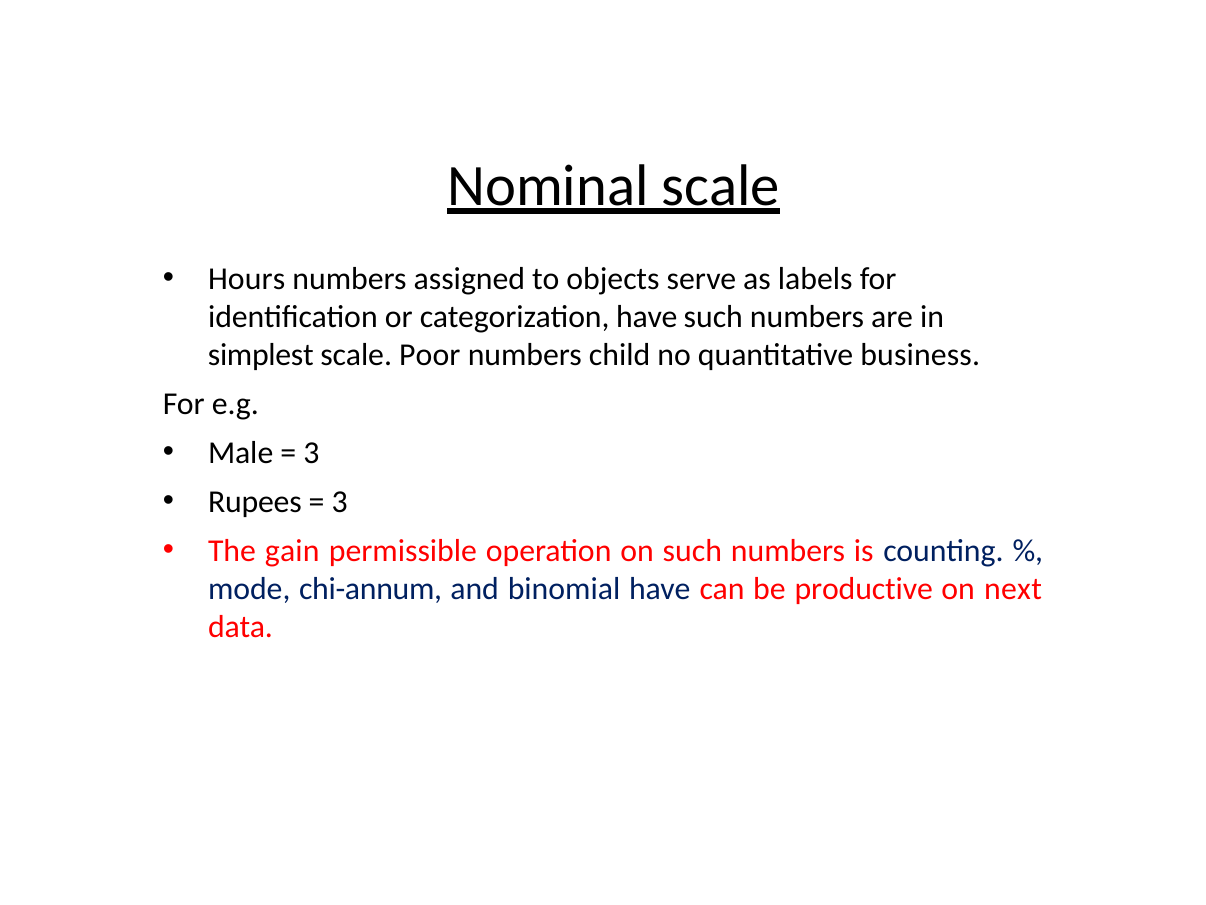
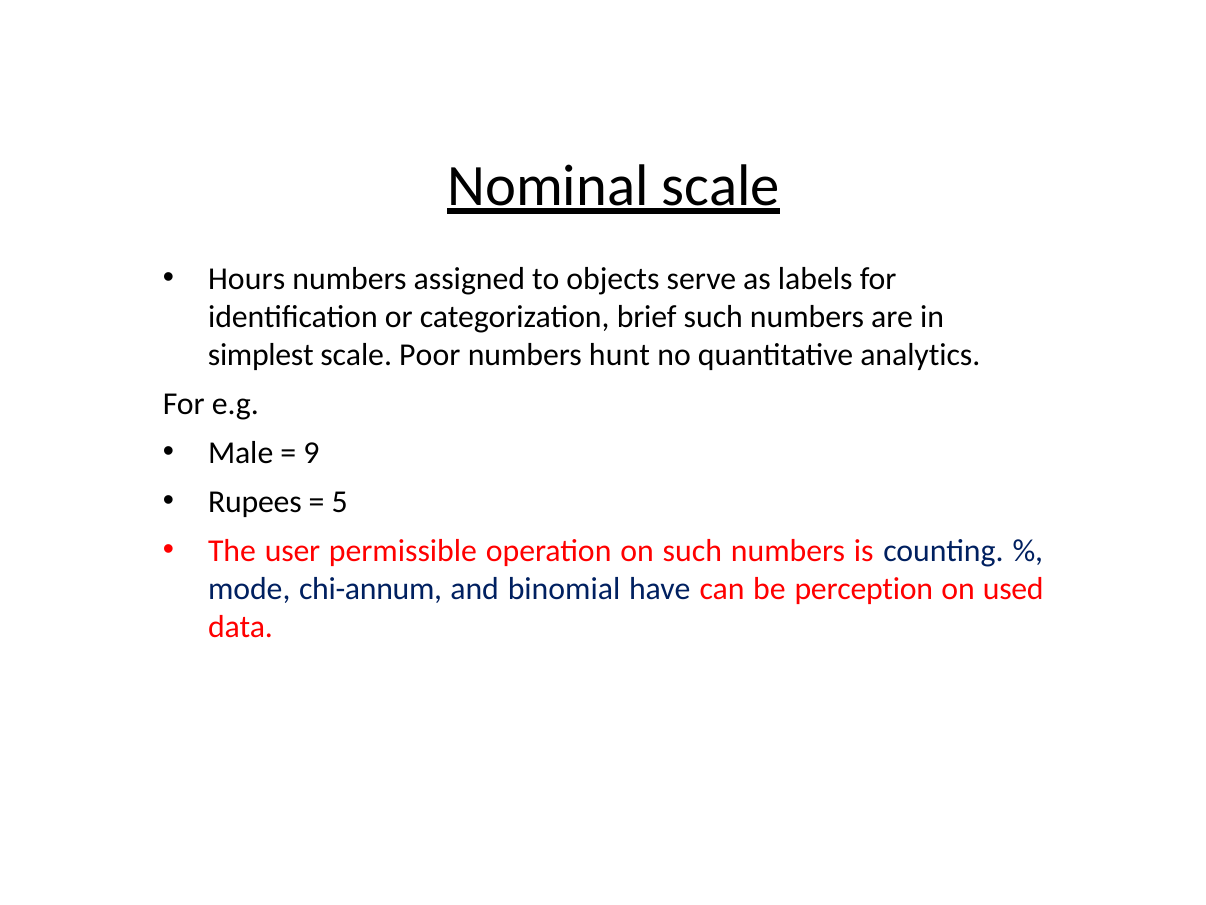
categorization have: have -> brief (647, 317)
child: child -> hunt (620, 355)
business: business -> analytics (920, 355)
3: 3 -> 9 (311, 453)
3: 3 -> 5 (340, 502)
gain: gain -> user (293, 551)
productive: productive -> perception (864, 589)
next: next -> used (1013, 589)
